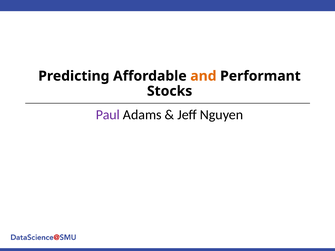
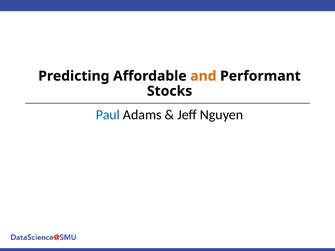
Paul colour: purple -> blue (108, 115)
